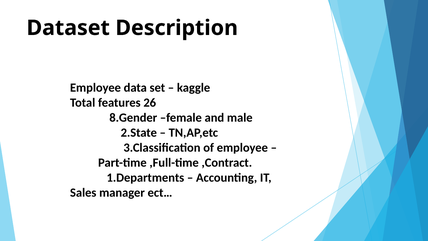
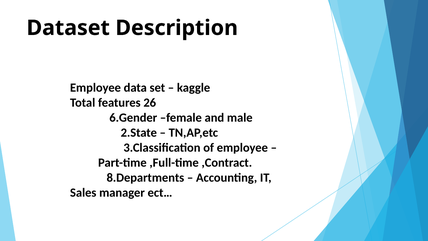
8.Gender: 8.Gender -> 6.Gender (133, 117)
1.Departments: 1.Departments -> 8.Departments (145, 177)
